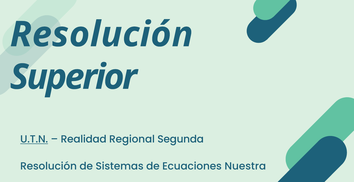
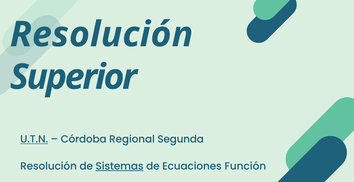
Realidad: Realidad -> Córdoba (84, 139)
Sistemas underline: none -> present (120, 166)
Nuestra: Nuestra -> Función (245, 166)
